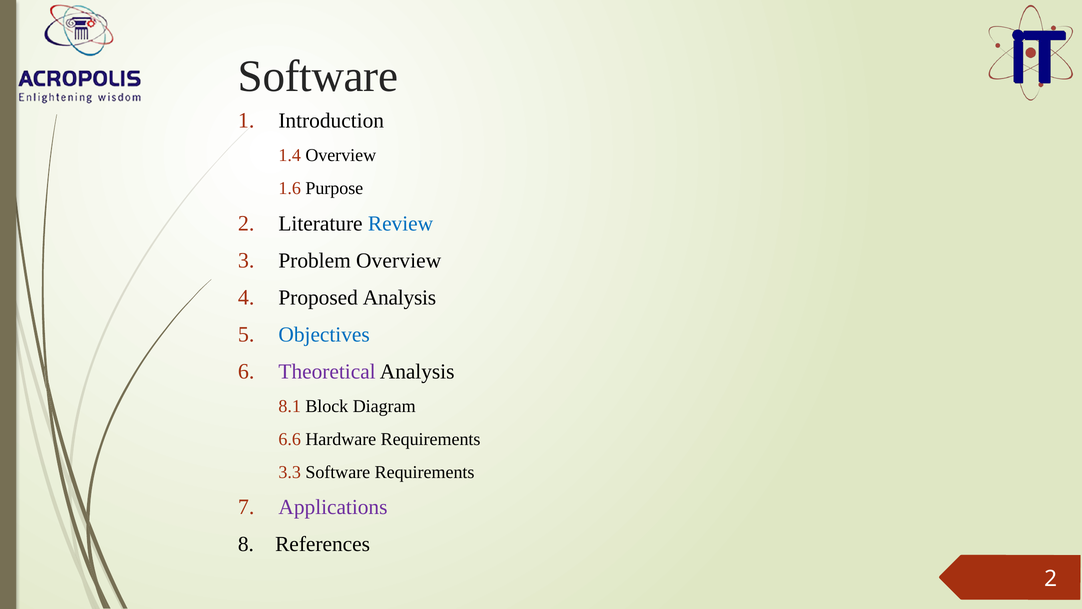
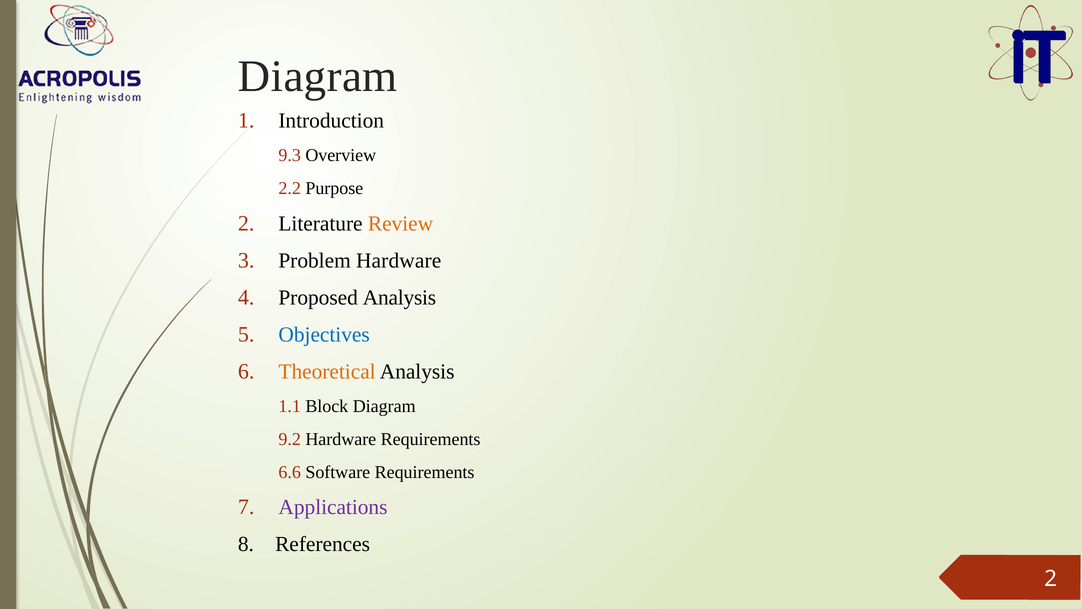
Software: Software -> Diagram (318, 76)
1.4: 1.4 -> 9.3 (290, 155)
1.6: 1.6 -> 2.2 (290, 188)
Review colour: blue -> orange (401, 224)
Problem Overview: Overview -> Hardware (399, 260)
Theoretical colour: purple -> orange (327, 371)
8.1: 8.1 -> 1.1 (290, 406)
6.6: 6.6 -> 9.2 (290, 439)
3.3: 3.3 -> 6.6 (290, 472)
